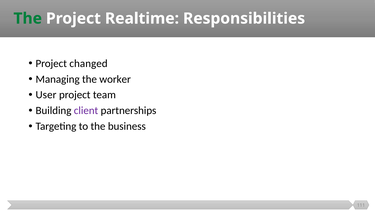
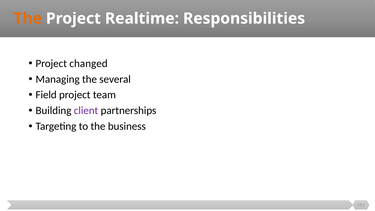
The colour: green -> orange (28, 18)
worker: worker -> several (115, 79)
User: User -> Field (46, 95)
